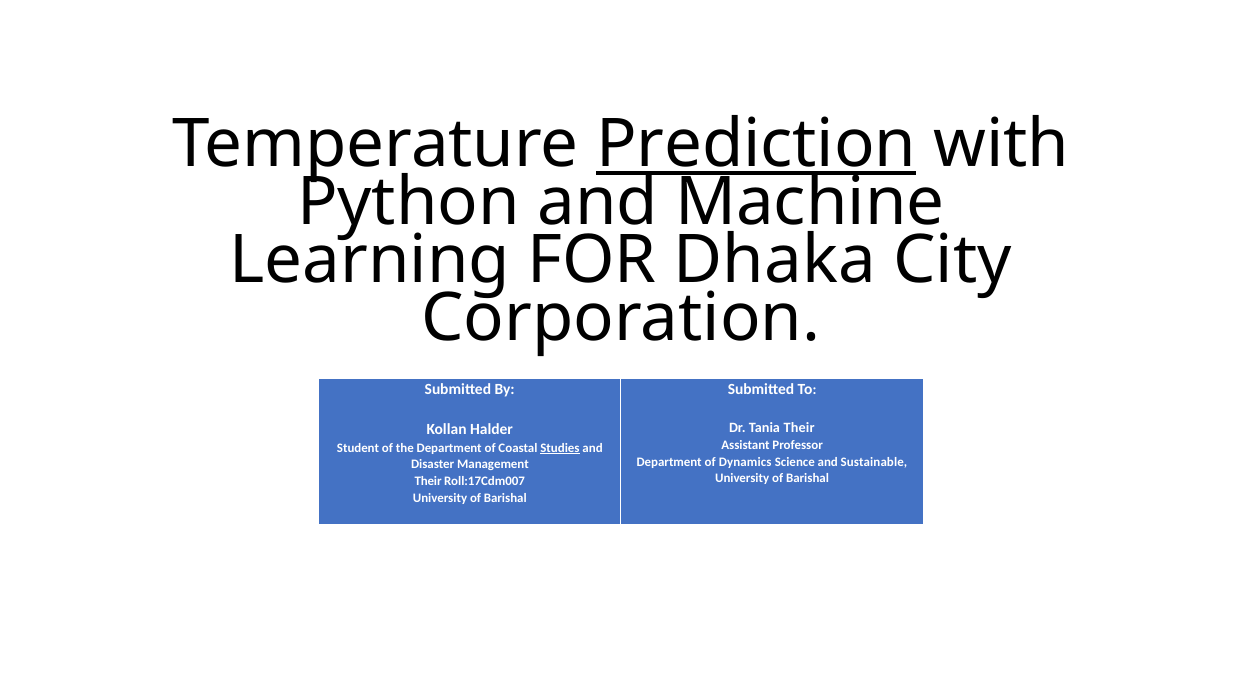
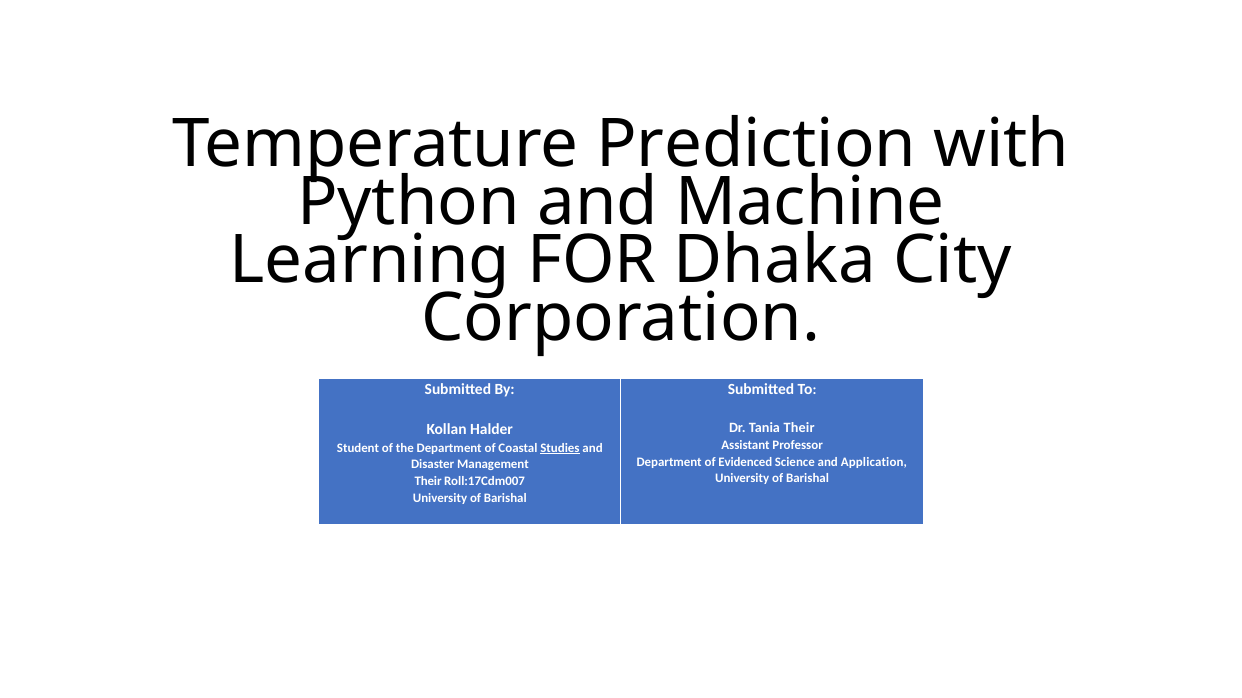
Prediction underline: present -> none (756, 145)
Dynamics: Dynamics -> Evidenced (745, 462)
Sustainable: Sustainable -> Application (874, 462)
